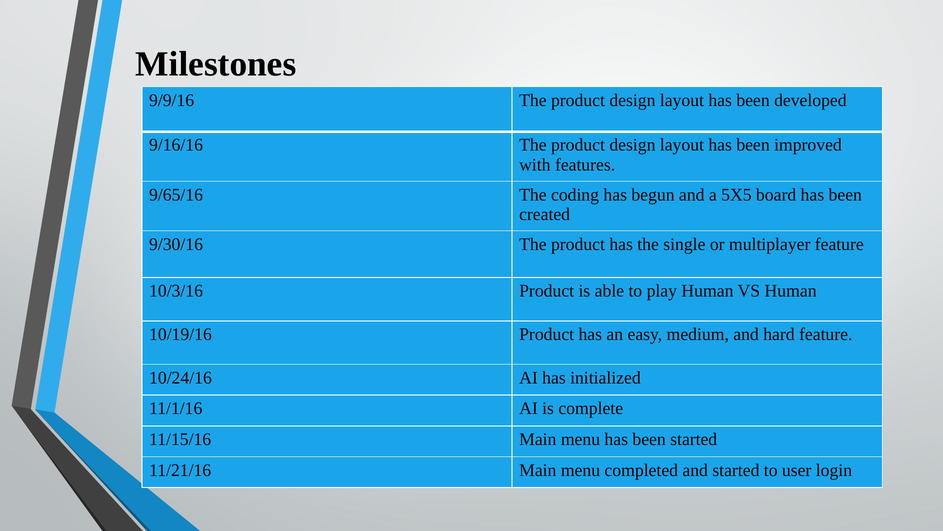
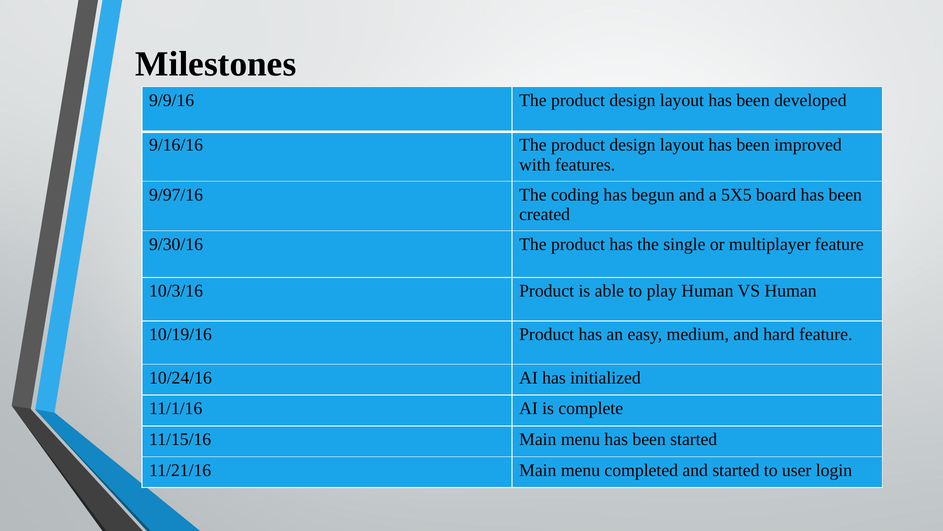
9/65/16: 9/65/16 -> 9/97/16 (176, 194)
